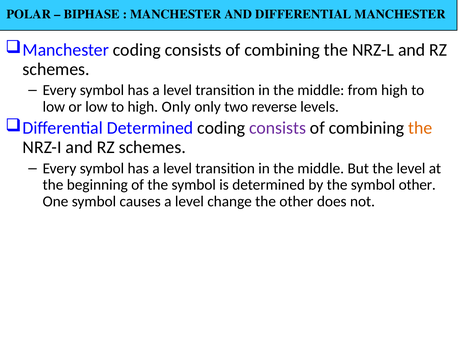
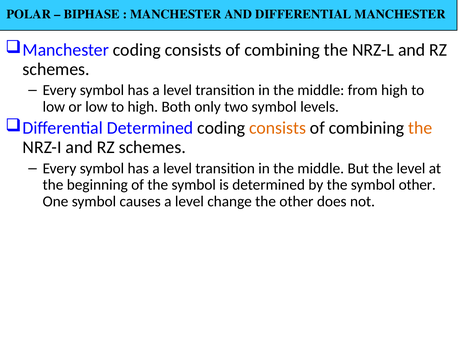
high Only: Only -> Both (176, 107)
two reverse: reverse -> symbol (274, 107)
consists colour: purple -> orange (278, 128)
